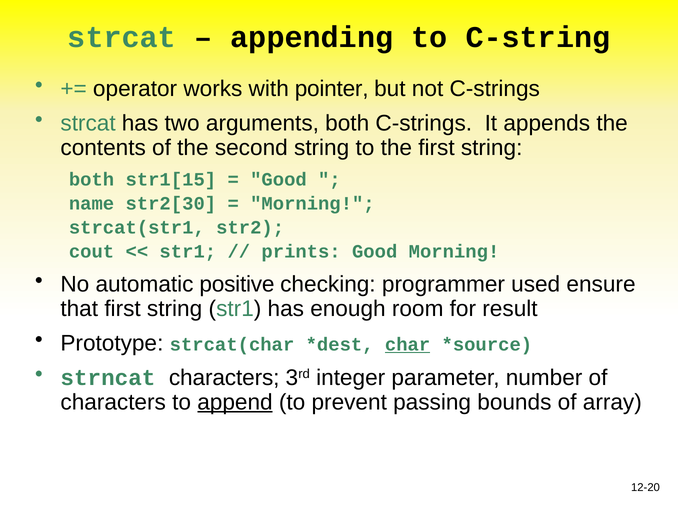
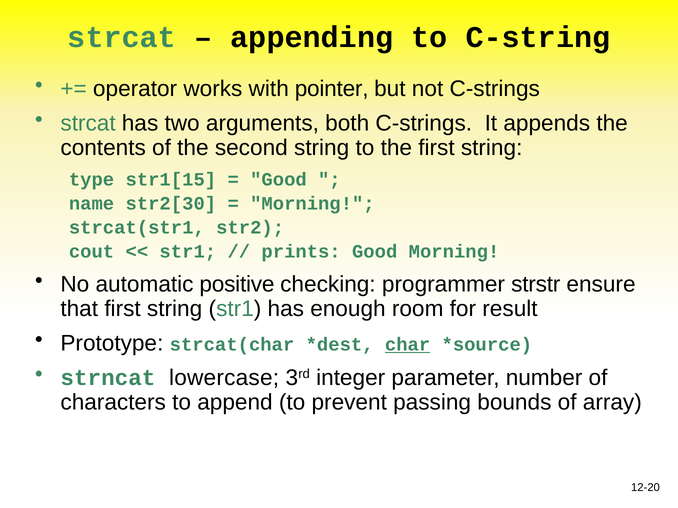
both: both -> type (92, 180)
used: used -> strstr (536, 285)
strncat characters: characters -> lowercase (224, 378)
append underline: present -> none (235, 402)
